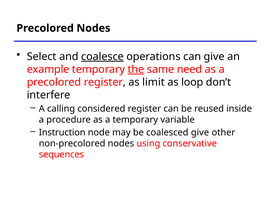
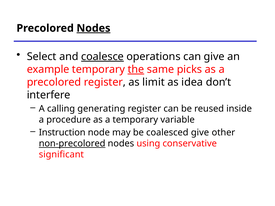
Nodes underline: none -> present (93, 28)
need: need -> picks (189, 70)
loop: loop -> idea (192, 82)
considered: considered -> generating (101, 109)
non-precolored underline: none -> present (72, 144)
sequences: sequences -> significant (61, 155)
